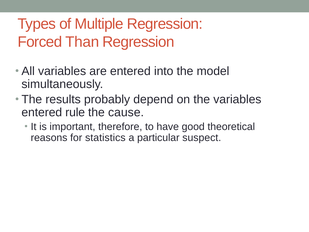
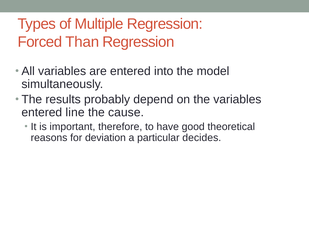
rule: rule -> line (75, 112)
statistics: statistics -> deviation (105, 138)
suspect: suspect -> decides (202, 138)
